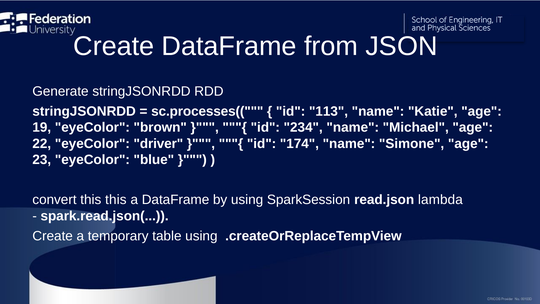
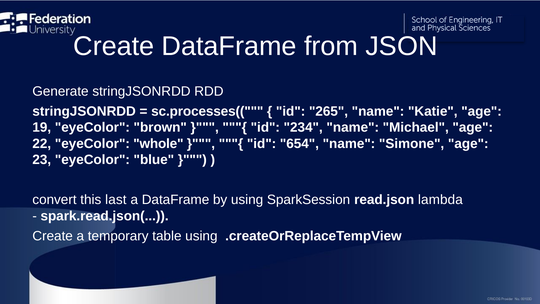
113: 113 -> 265 (329, 111)
driver: driver -> whole (158, 144)
174: 174 -> 654 (299, 144)
this this: this -> last (116, 200)
